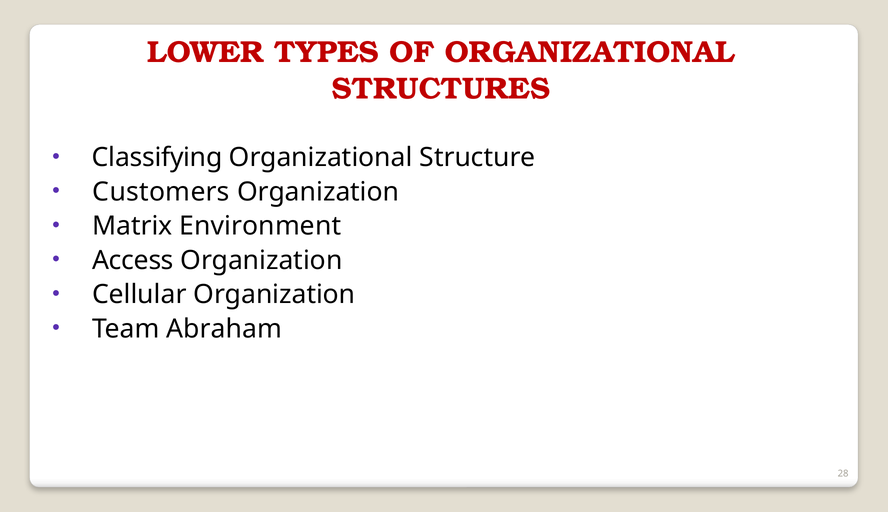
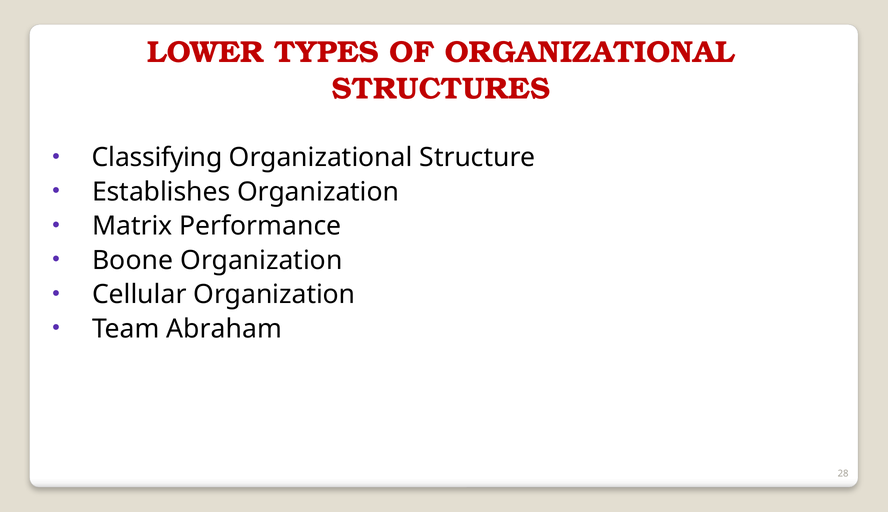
Customers: Customers -> Establishes (161, 192)
Environment: Environment -> Performance (260, 226)
Access: Access -> Boone (133, 261)
